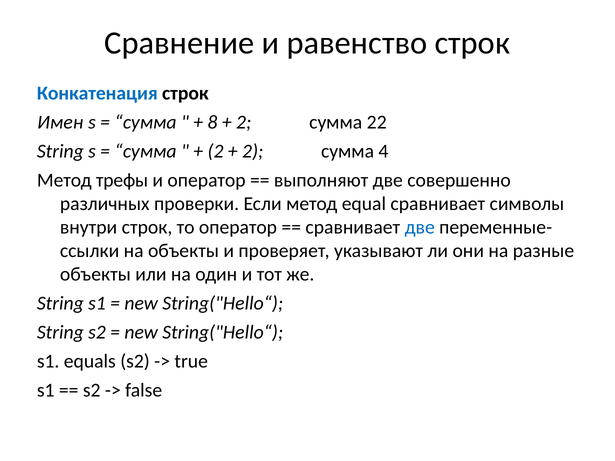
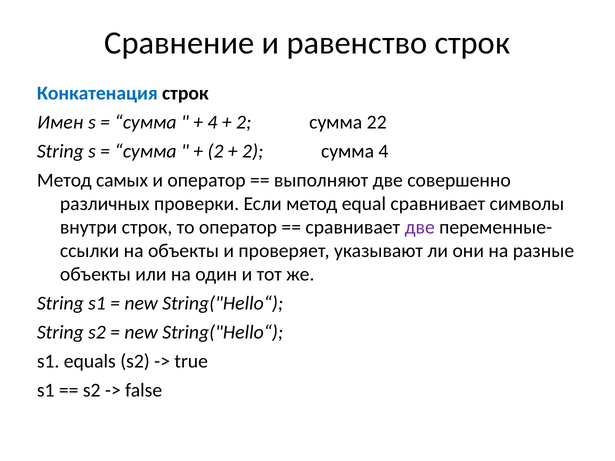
8: 8 -> 4 (212, 122)
трефы: трефы -> самых (122, 180)
две colour: blue -> purple (420, 227)
